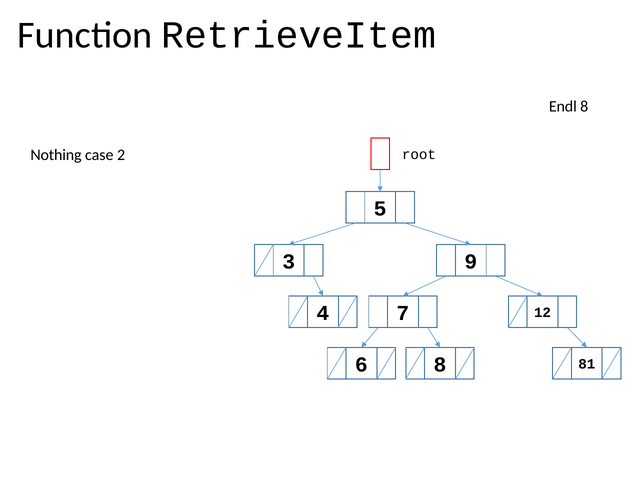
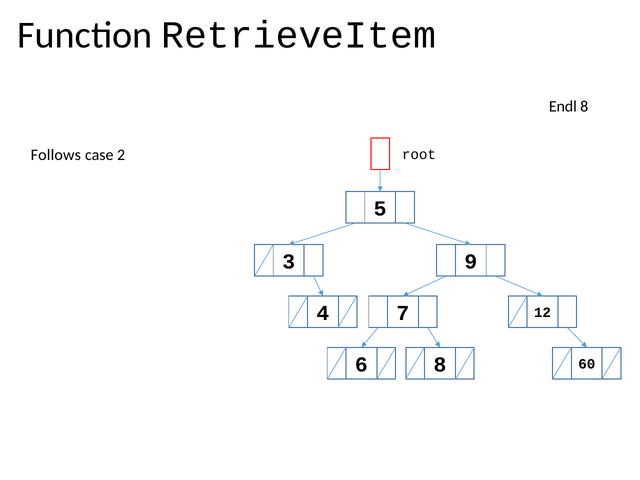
Nothing: Nothing -> Follows (56, 155)
81: 81 -> 60 (587, 364)
